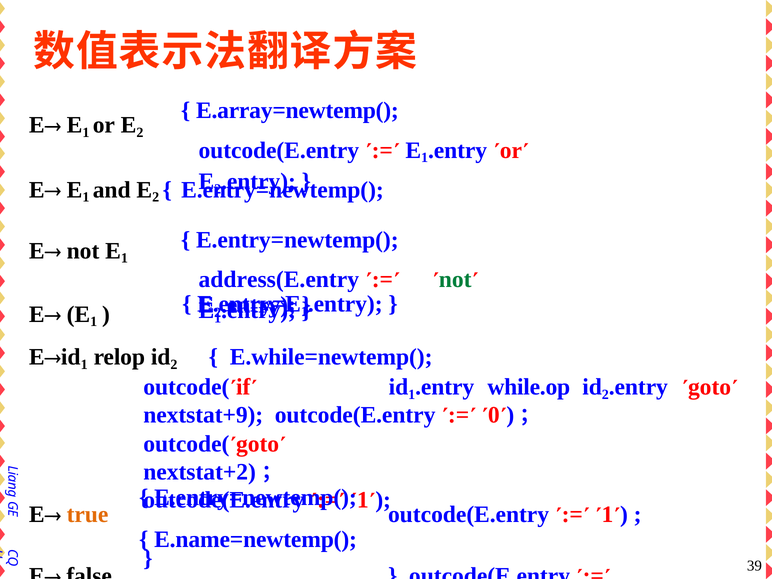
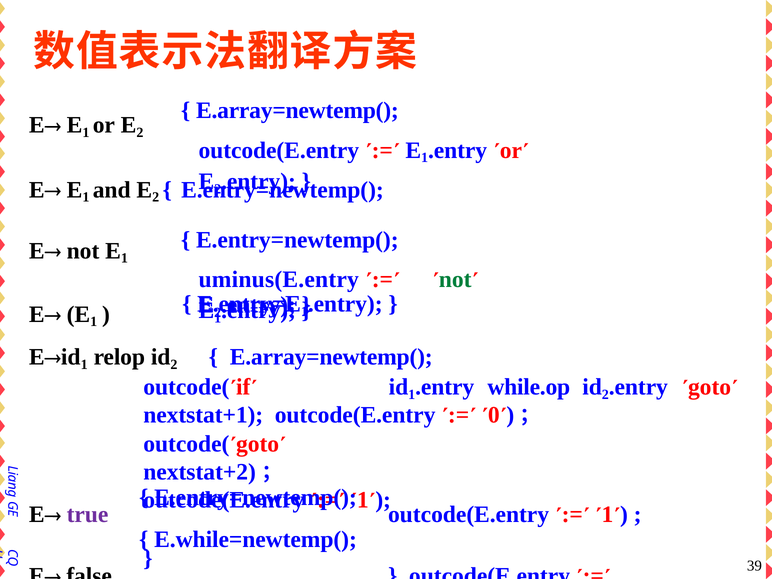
address(E.entry: address(E.entry -> uminus(E.entry (279, 280)
E.while=newtemp(: E.while=newtemp( -> E.array=newtemp( (331, 357)
nextstat+9: nextstat+9 -> nextstat+1 (203, 415)
true colour: orange -> purple (88, 515)
E.name=newtemp(: E.name=newtemp( -> E.while=newtemp( (256, 539)
